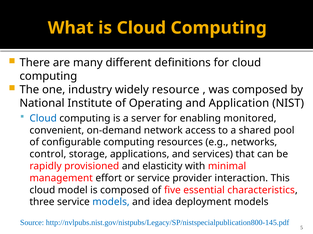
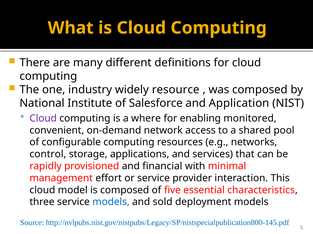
Operating: Operating -> Salesforce (156, 104)
Cloud colour: blue -> purple (43, 119)
server: server -> where (146, 119)
elasticity: elasticity -> financial (162, 167)
idea: idea -> sold (163, 203)
